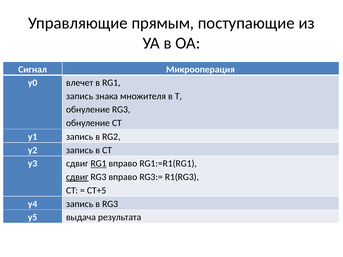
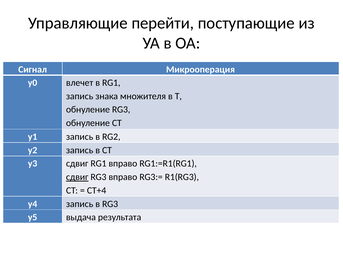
прямым: прямым -> перейти (163, 23)
RG1 underline: present -> none (99, 164)
СТ+5: СТ+5 -> СТ+4 (97, 191)
